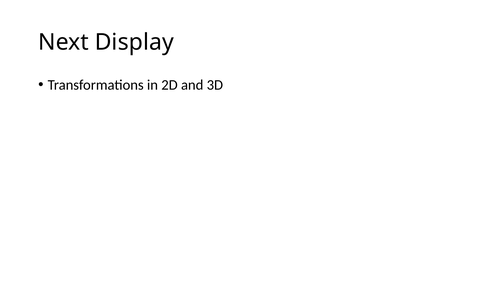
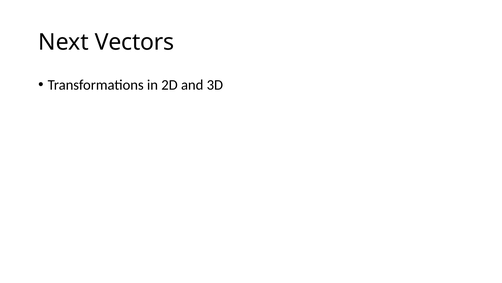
Display: Display -> Vectors (134, 42)
